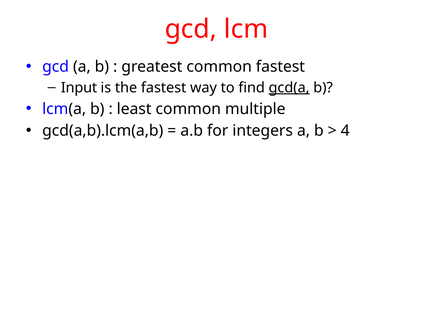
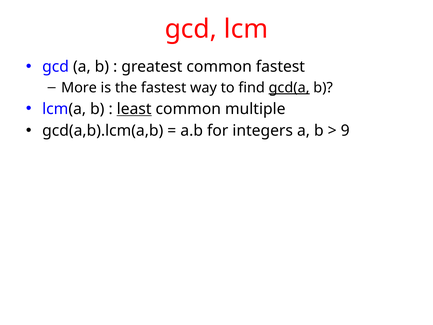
Input: Input -> More (79, 88)
least underline: none -> present (134, 109)
4: 4 -> 9 (345, 131)
